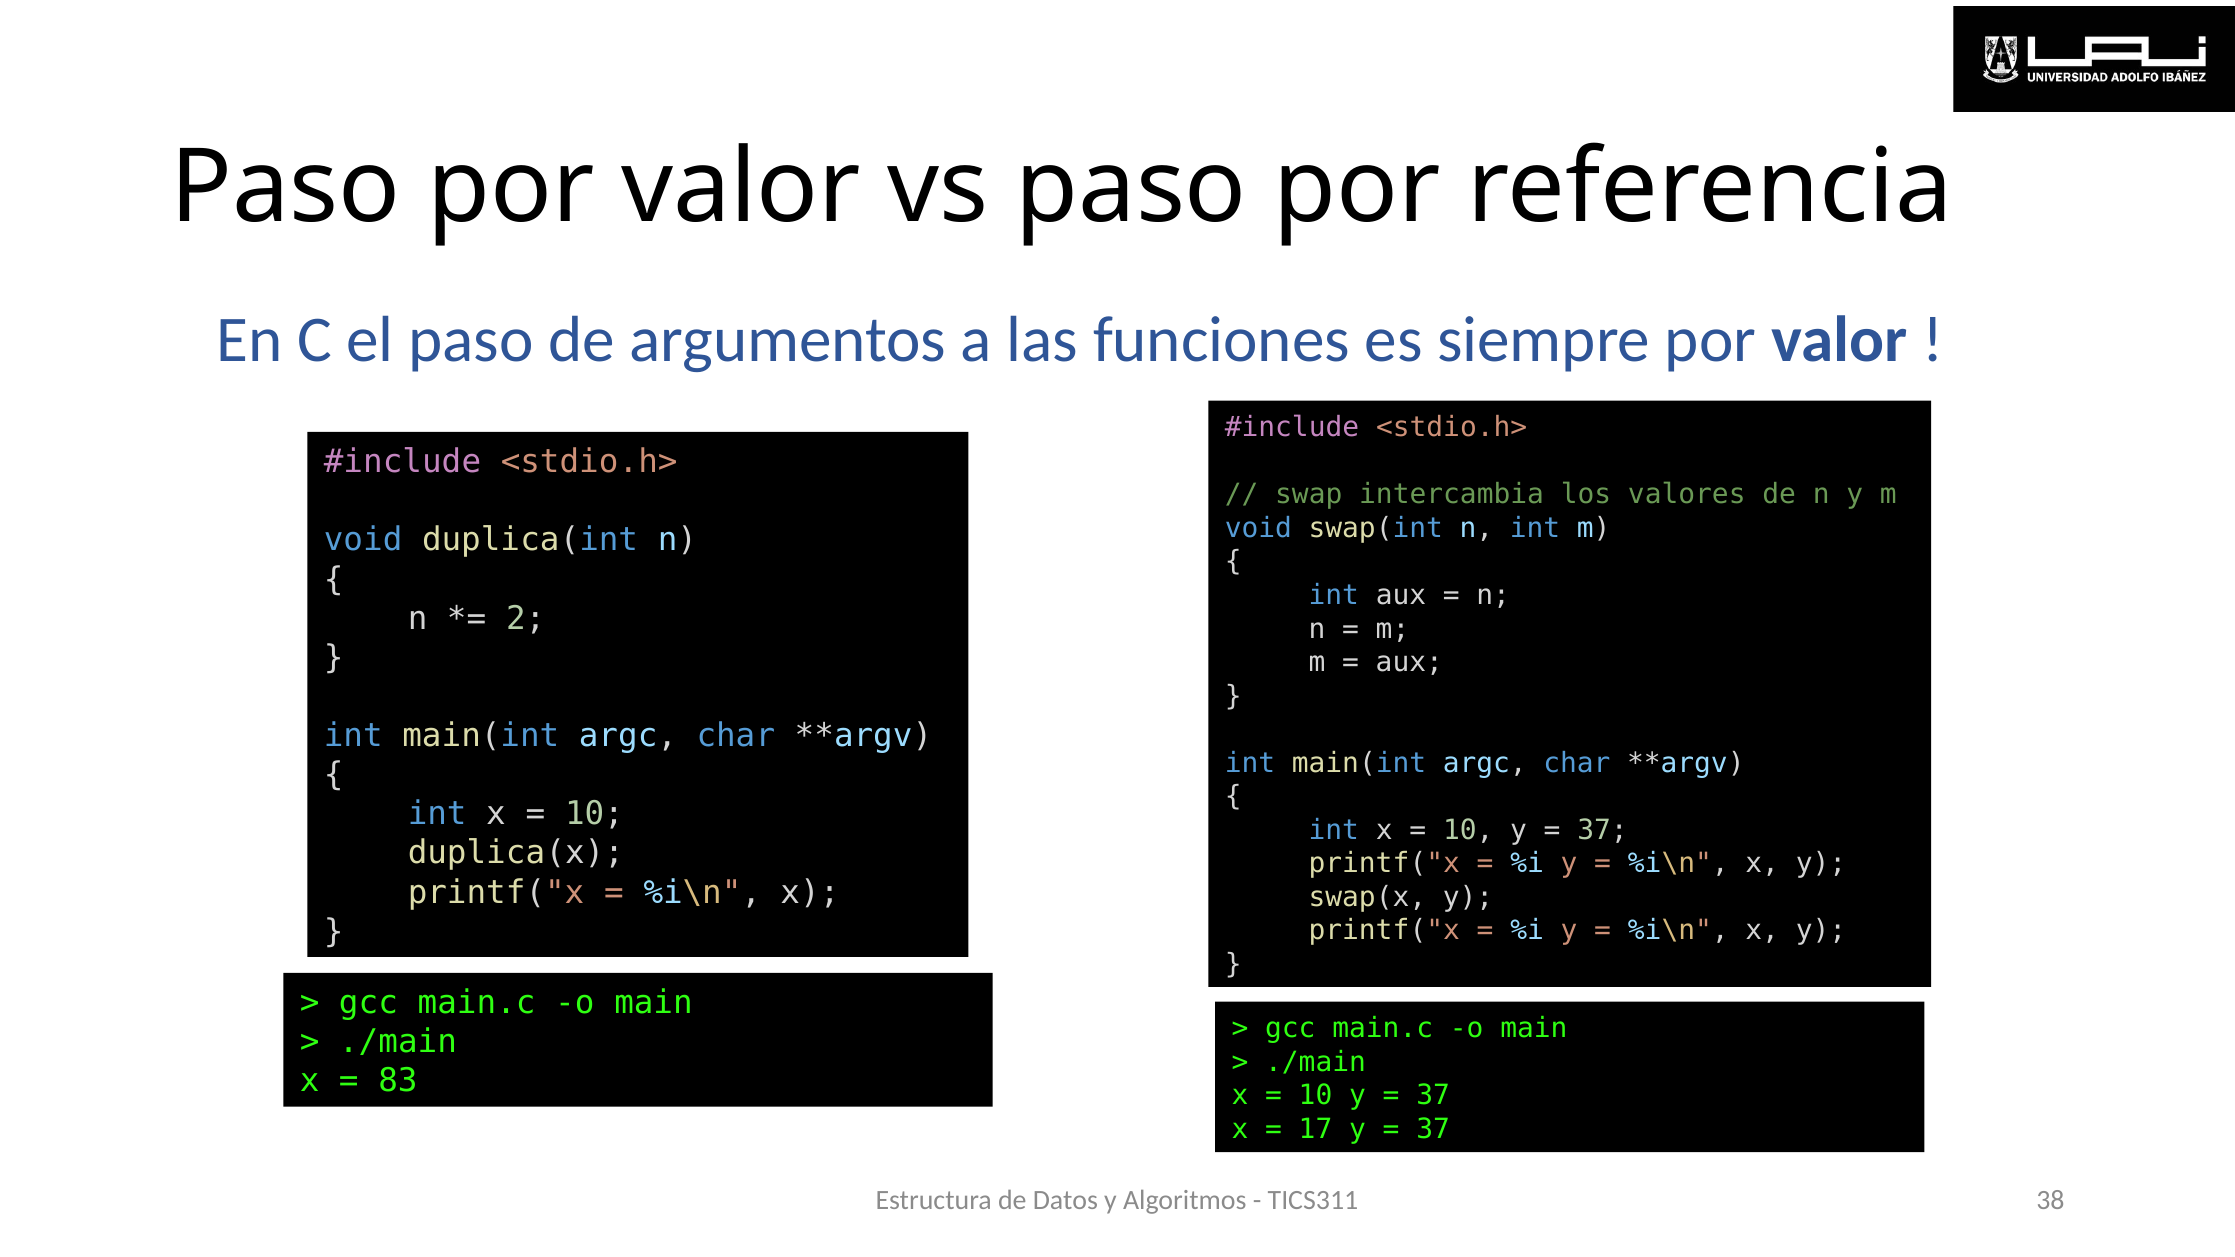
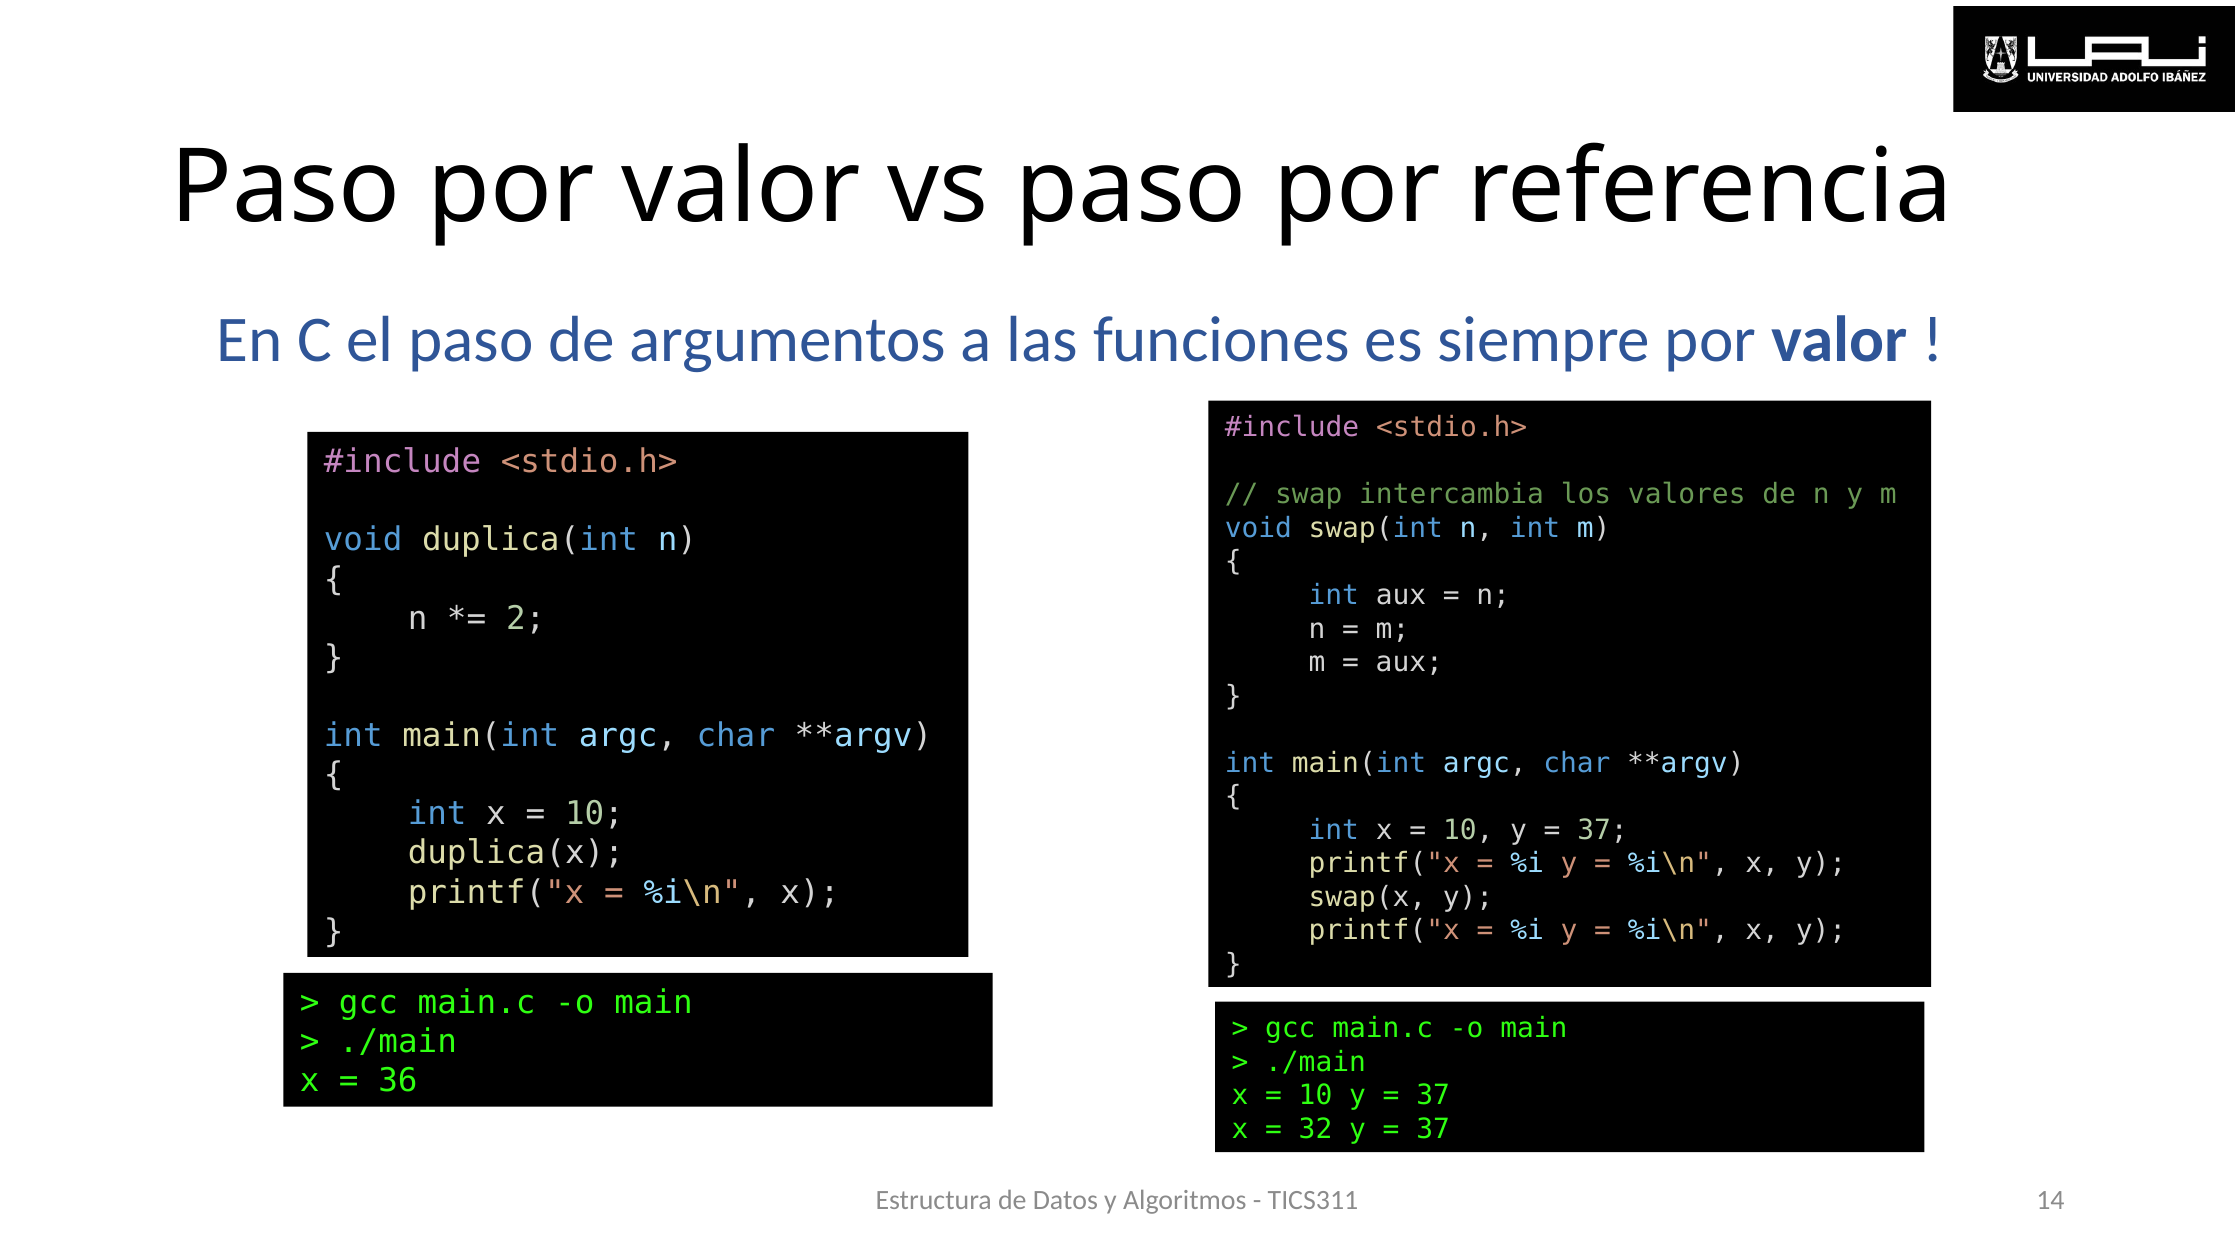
83: 83 -> 36 (398, 1081)
17: 17 -> 32 (1315, 1129)
38: 38 -> 14 (2050, 1200)
